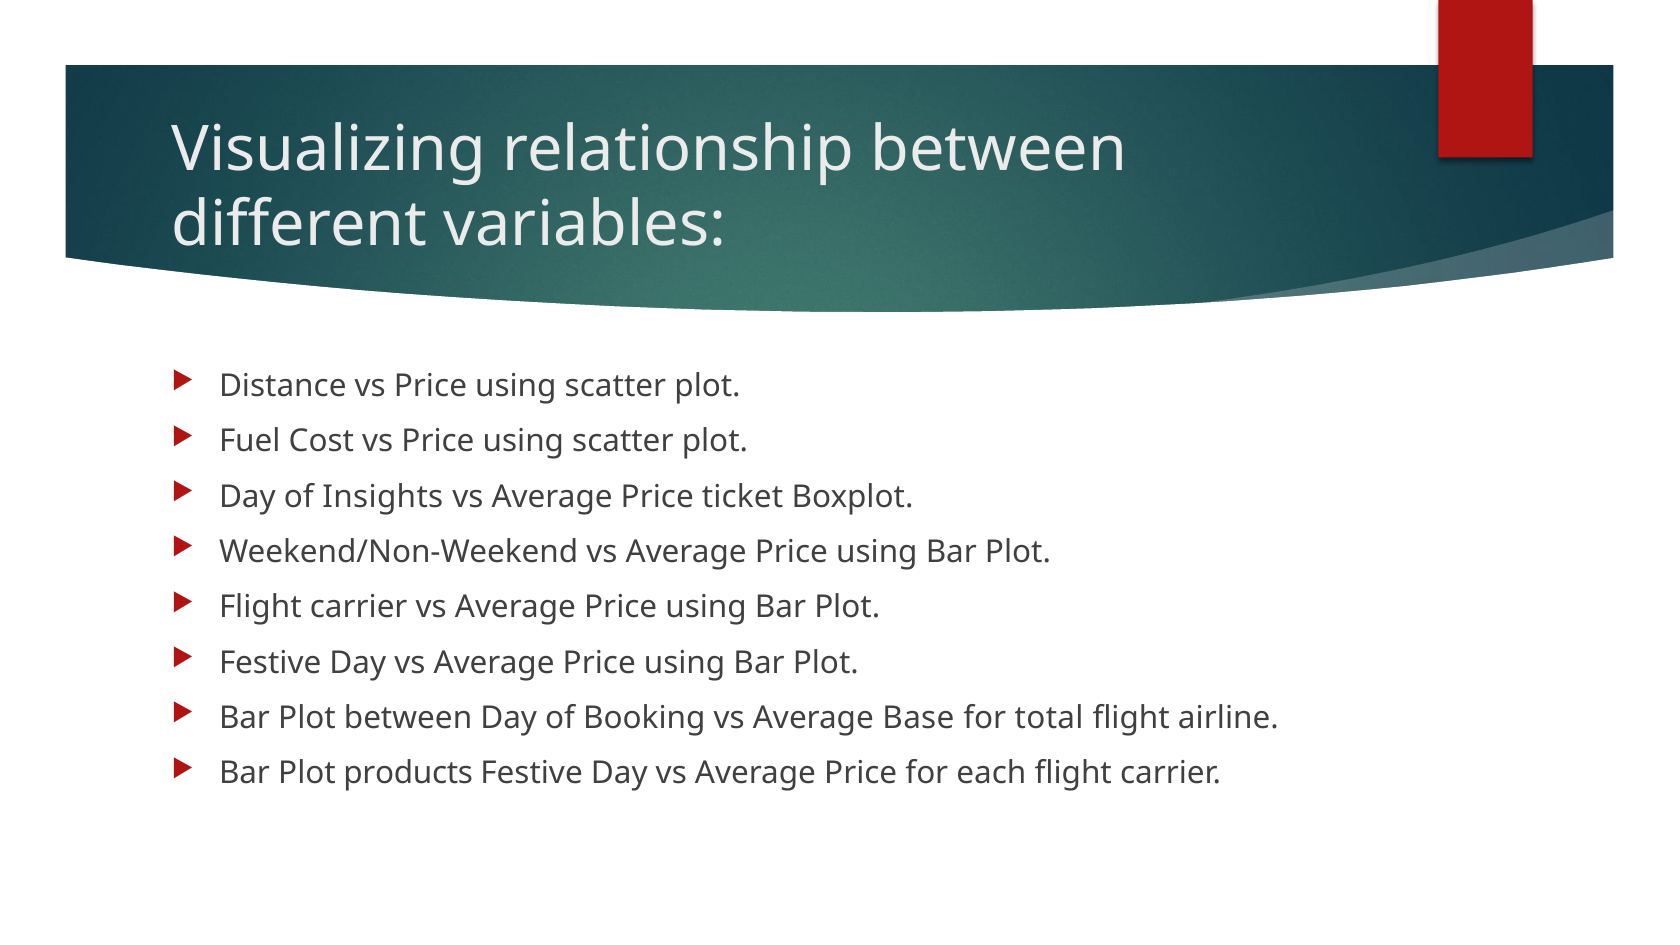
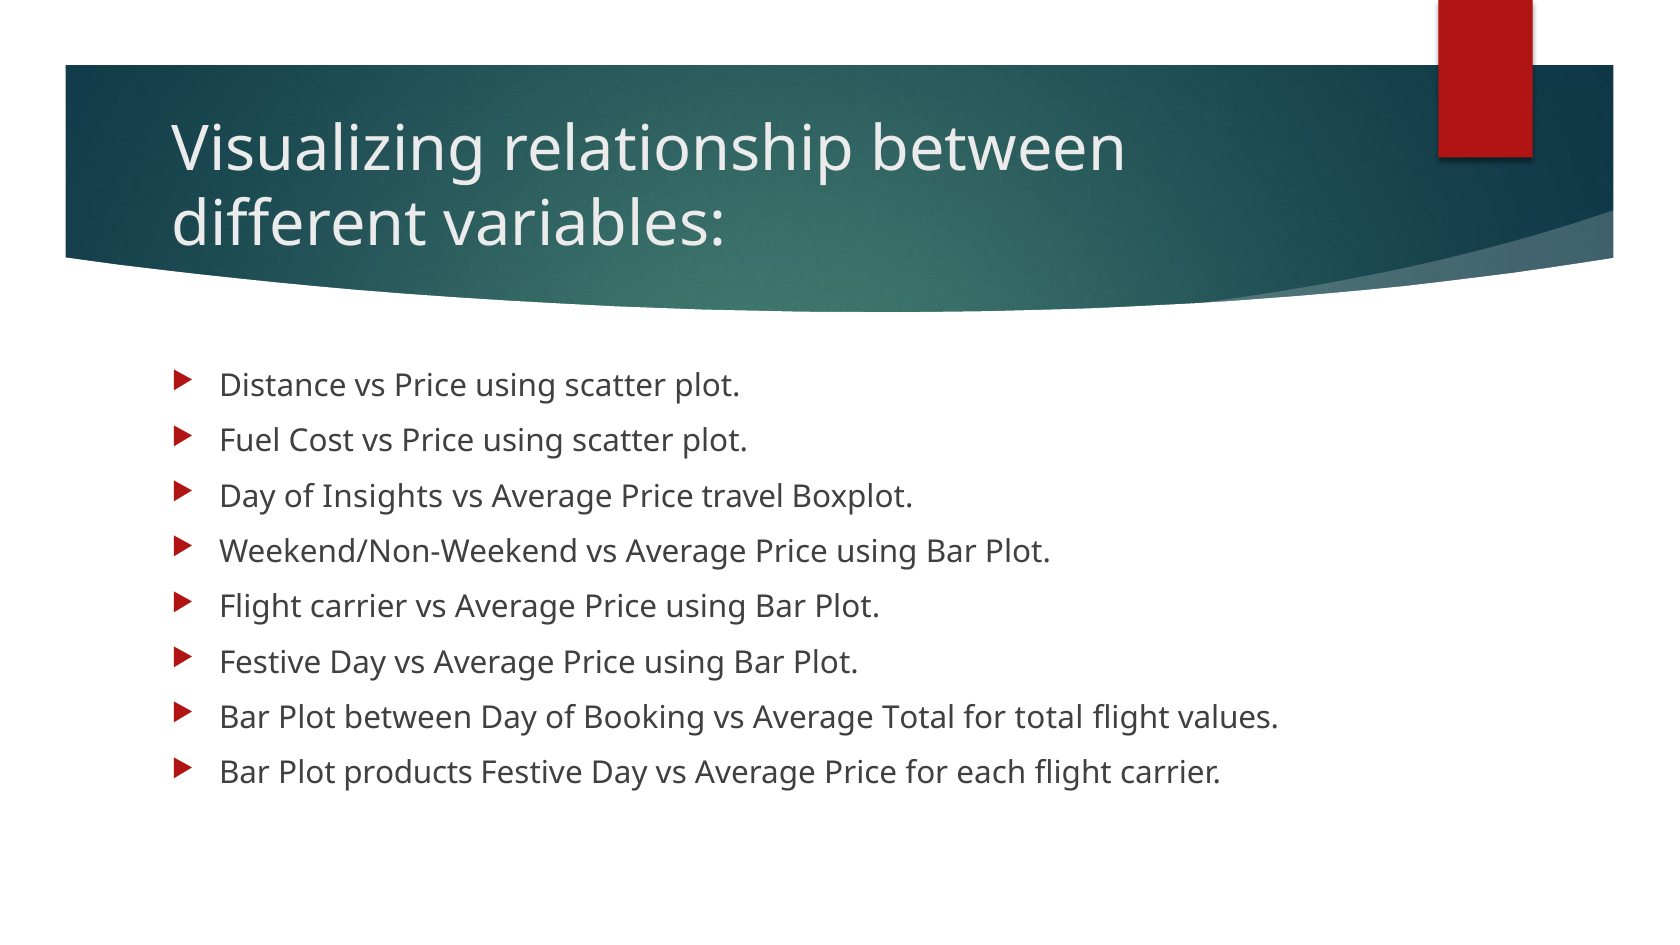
ticket: ticket -> travel (743, 497)
Average Base: Base -> Total (919, 718)
airline: airline -> values (1229, 718)
